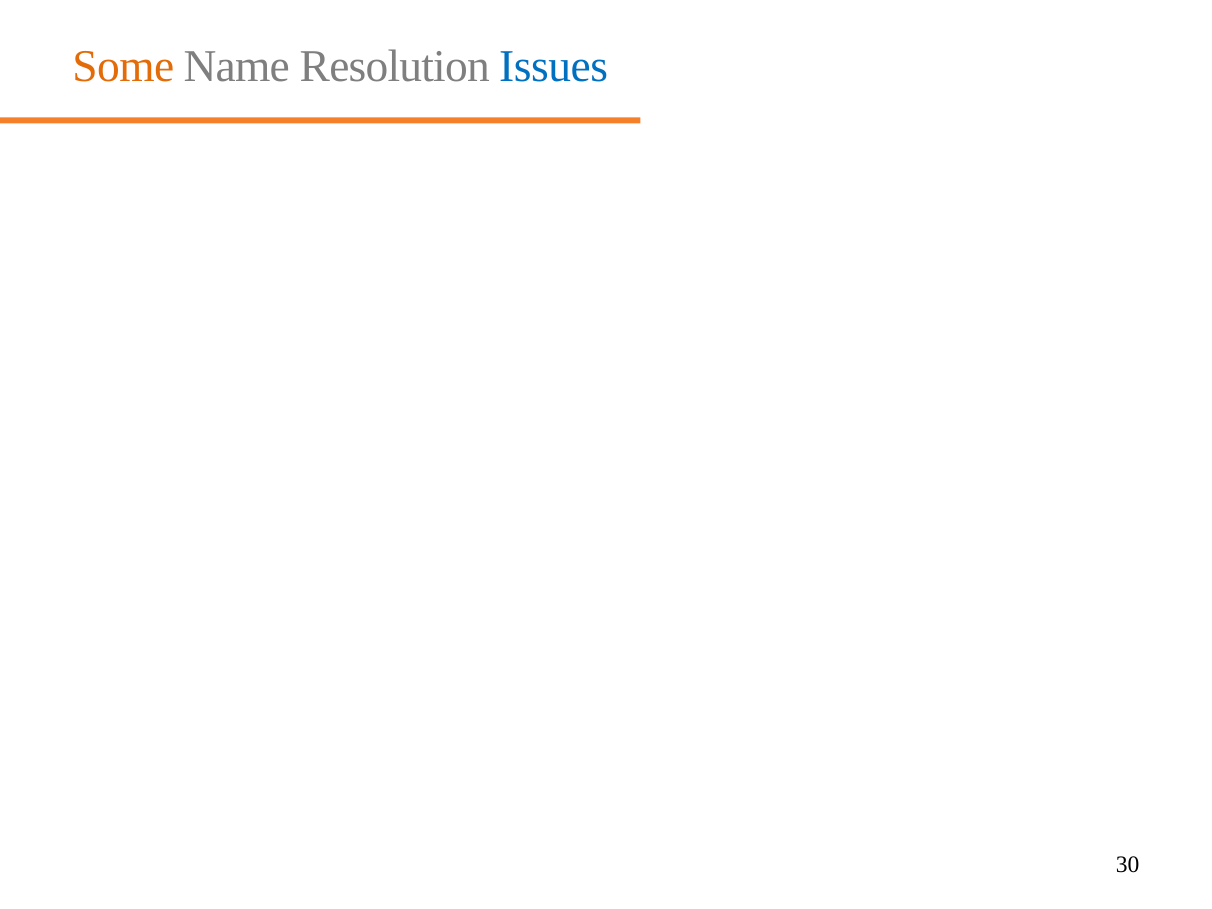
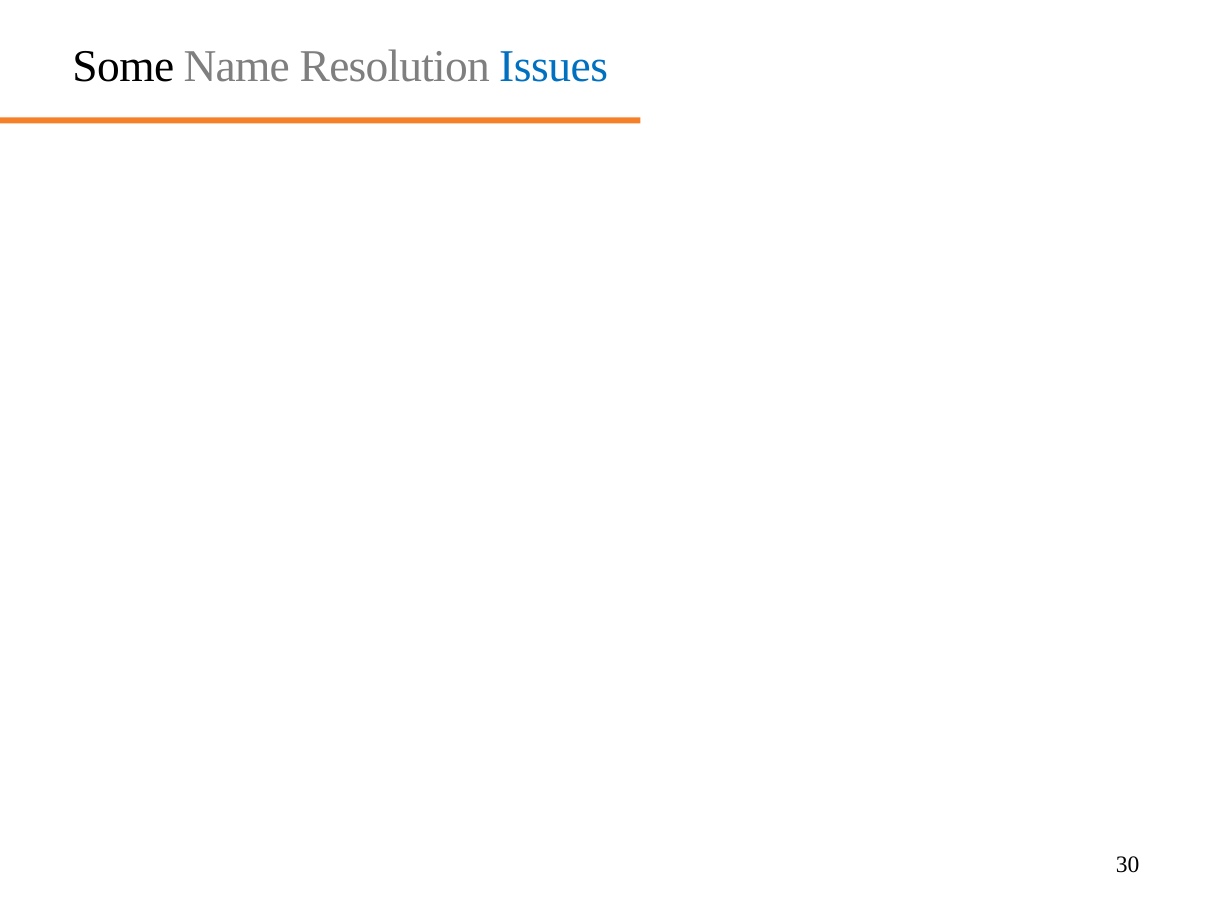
Some colour: orange -> black (123, 67)
